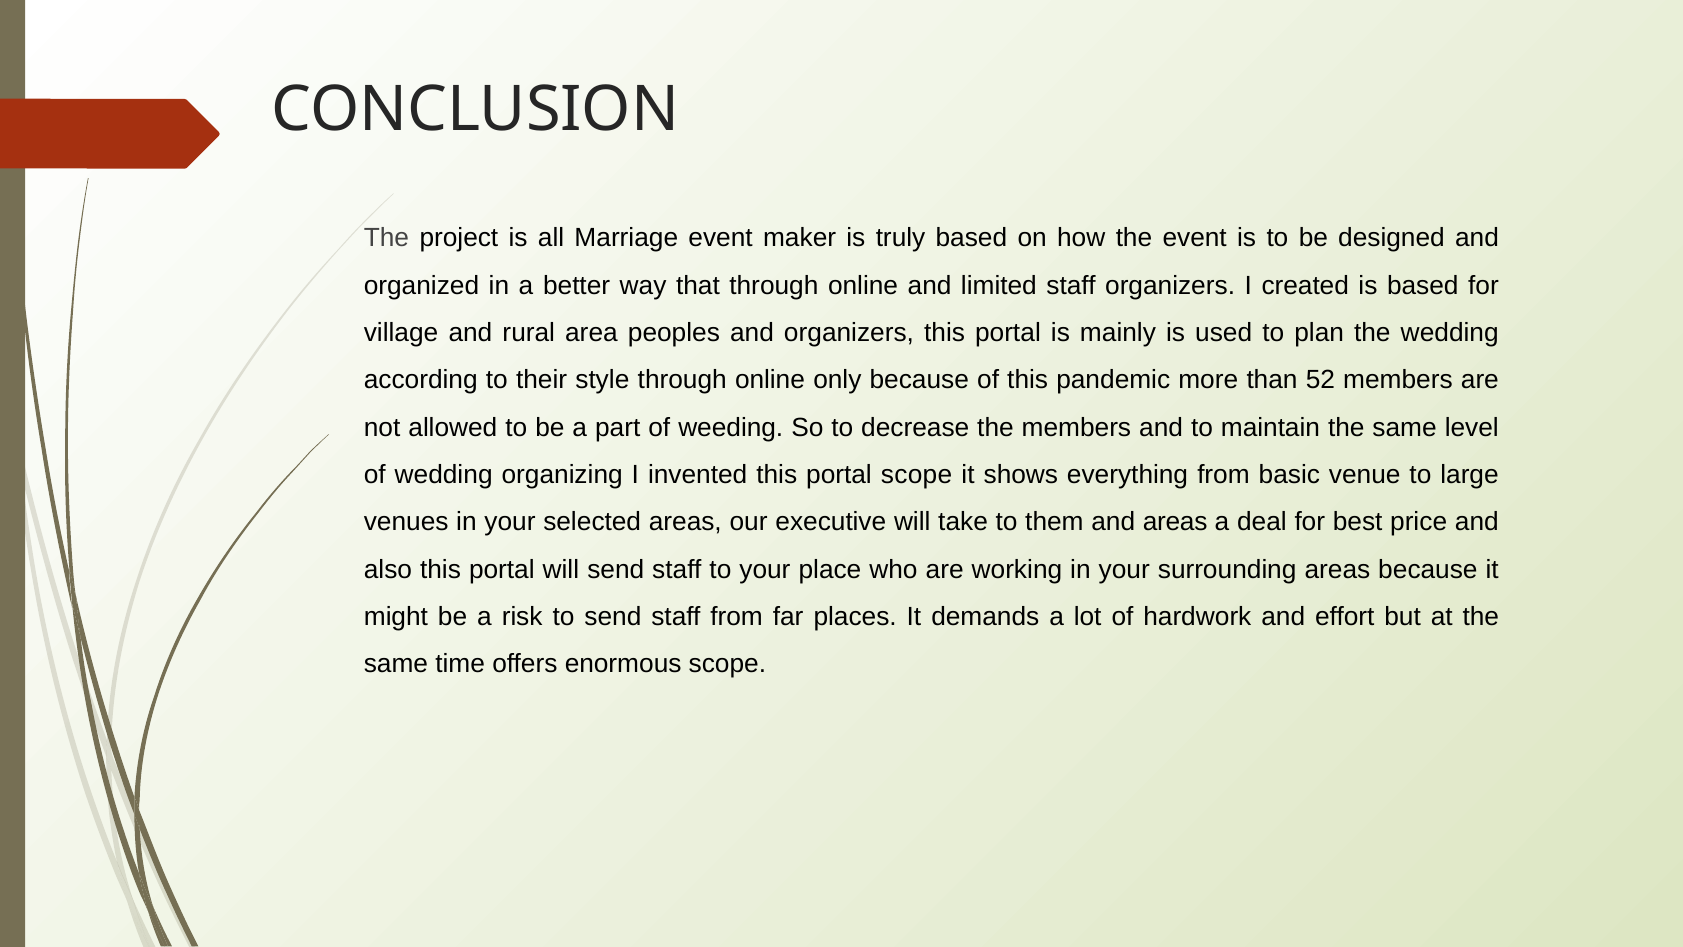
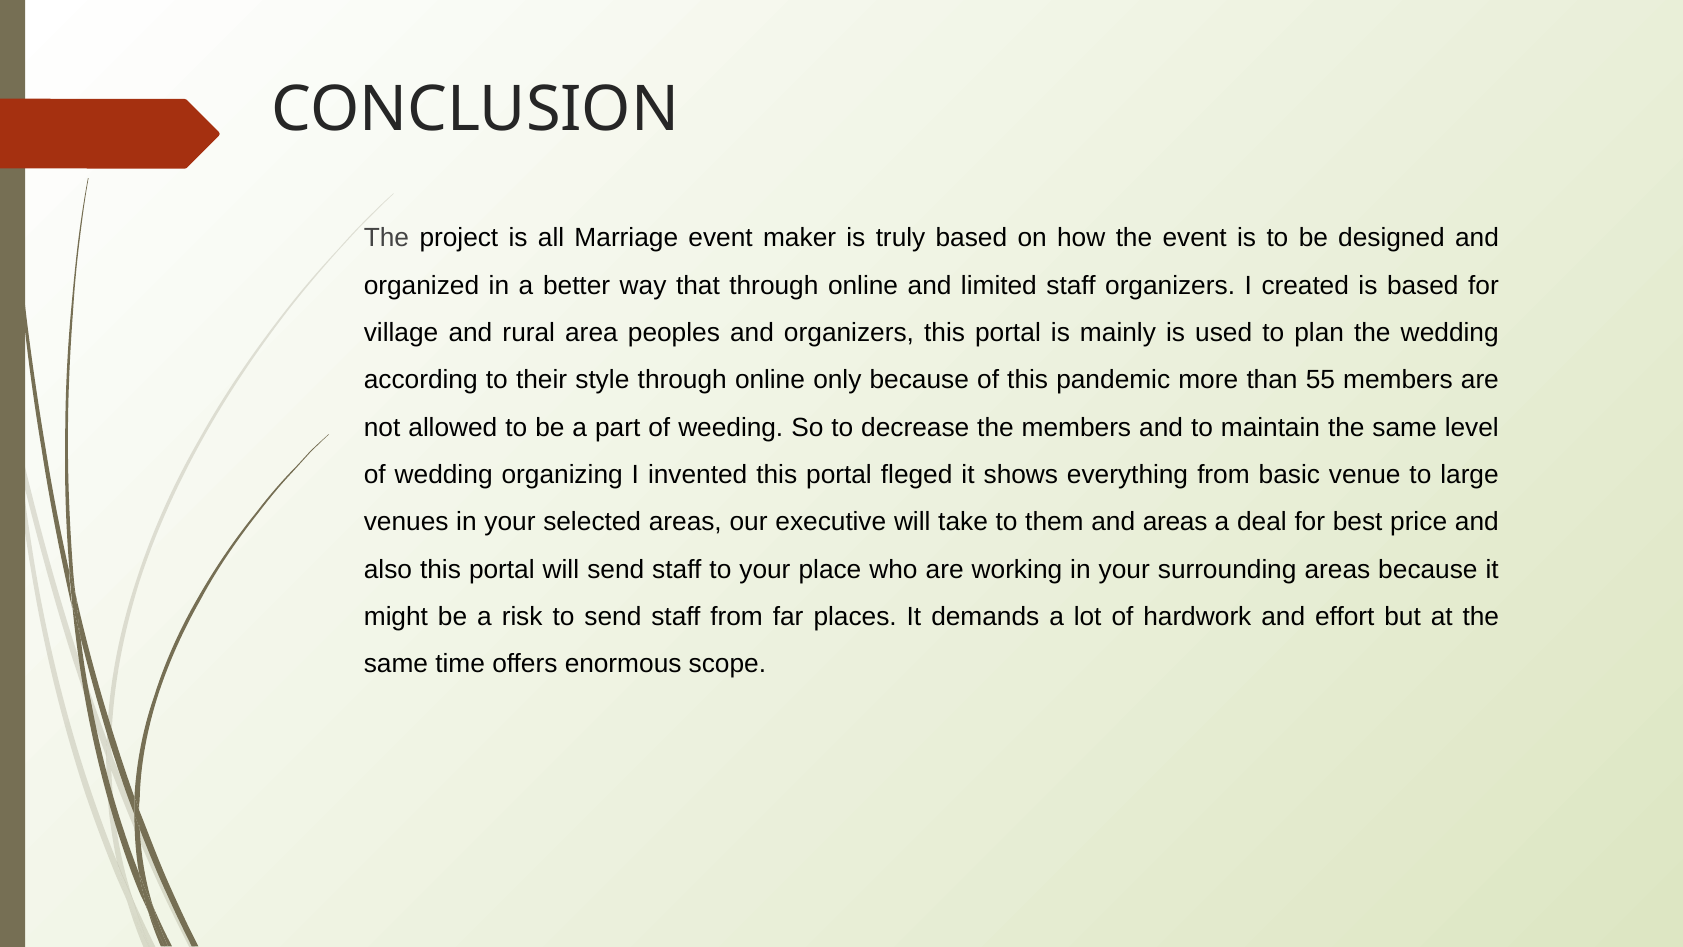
52: 52 -> 55 (1320, 380)
portal scope: scope -> fleged (917, 475)
